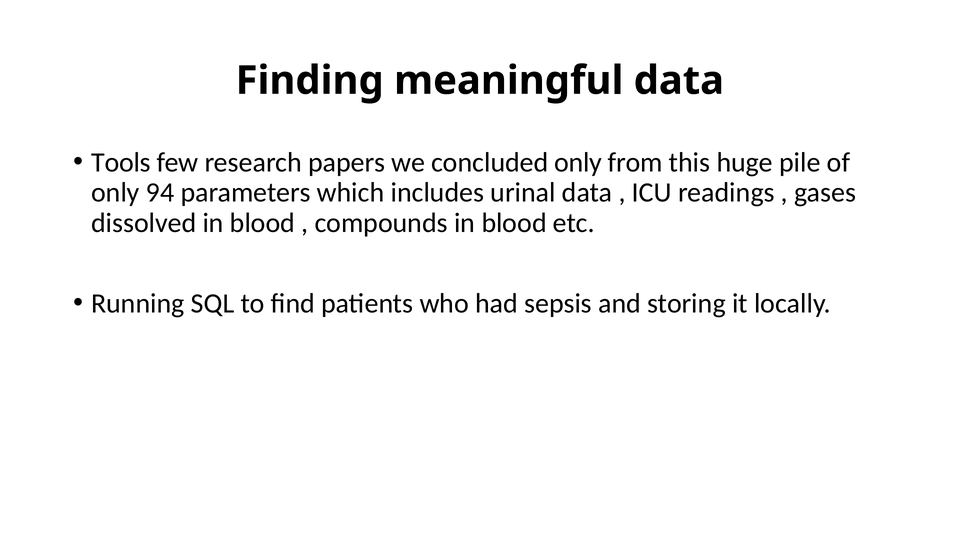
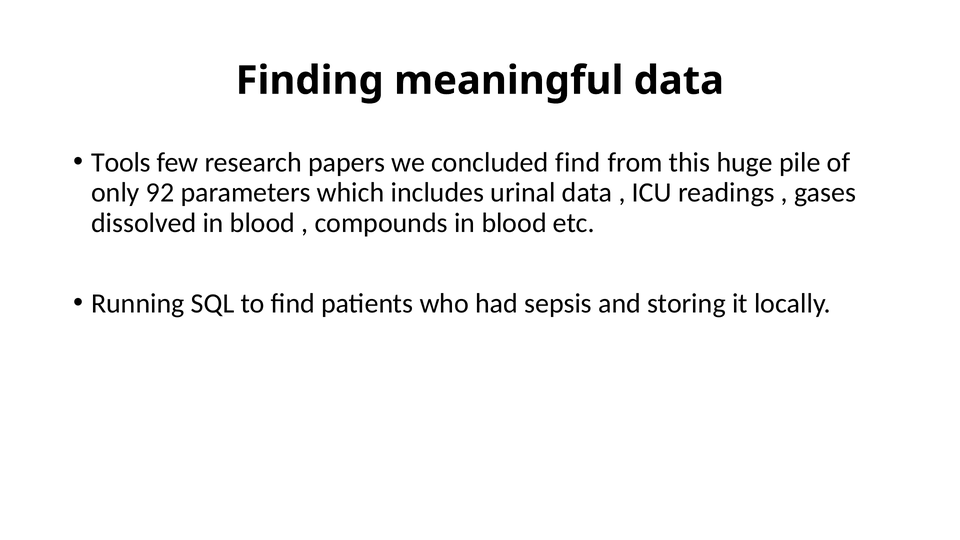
concluded only: only -> find (578, 162)
94: 94 -> 92 (160, 193)
